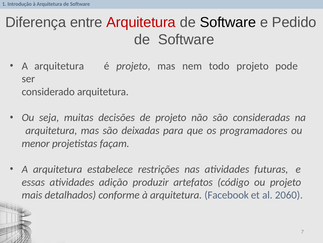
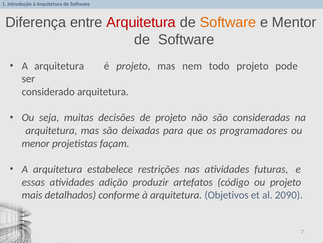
Software colour: black -> orange (228, 22)
Pedido: Pedido -> Mentor (294, 22)
Facebook: Facebook -> Objetivos (227, 195)
2060: 2060 -> 2090 (289, 195)
